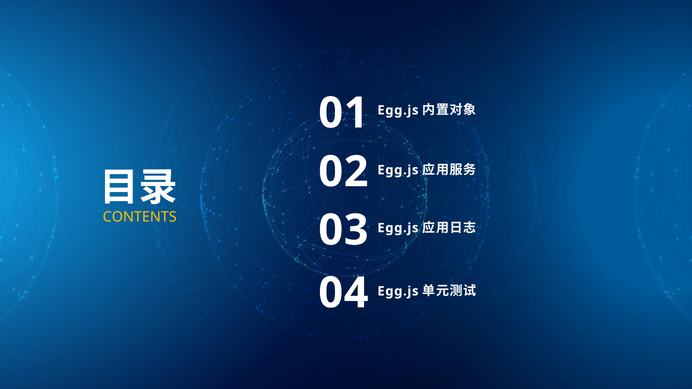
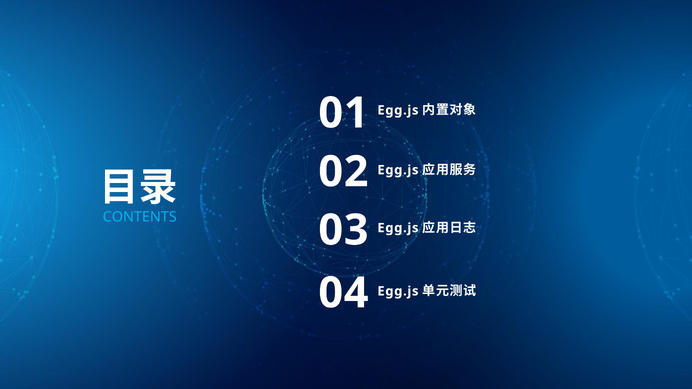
CONTENTS colour: yellow -> light blue (140, 217)
